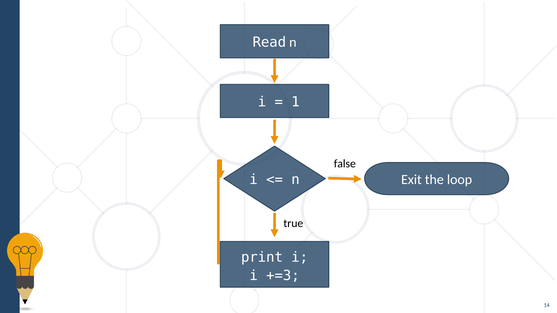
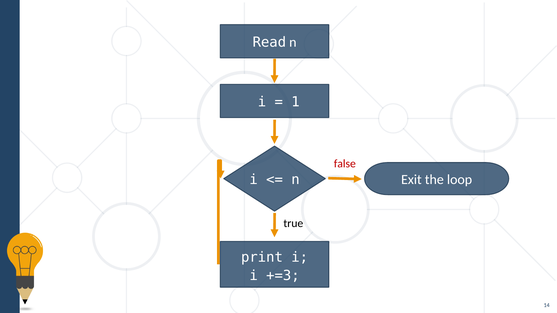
false colour: black -> red (345, 164)
